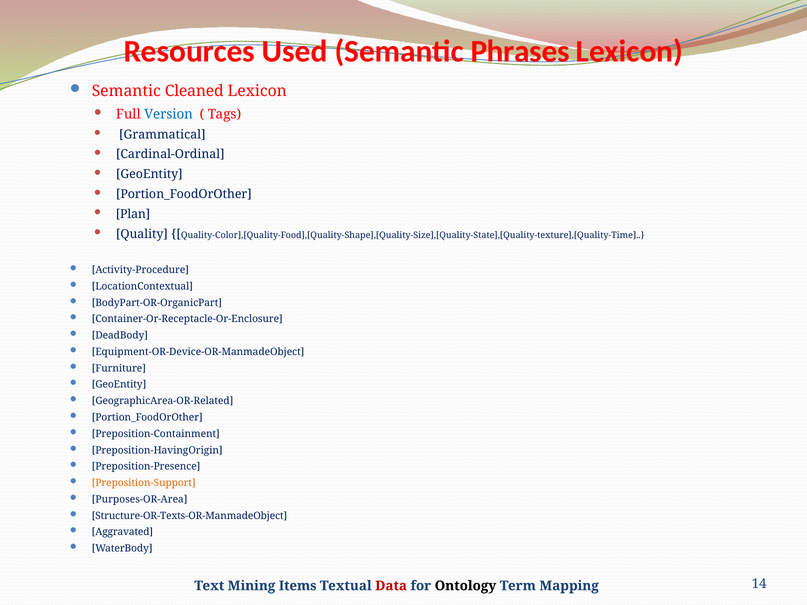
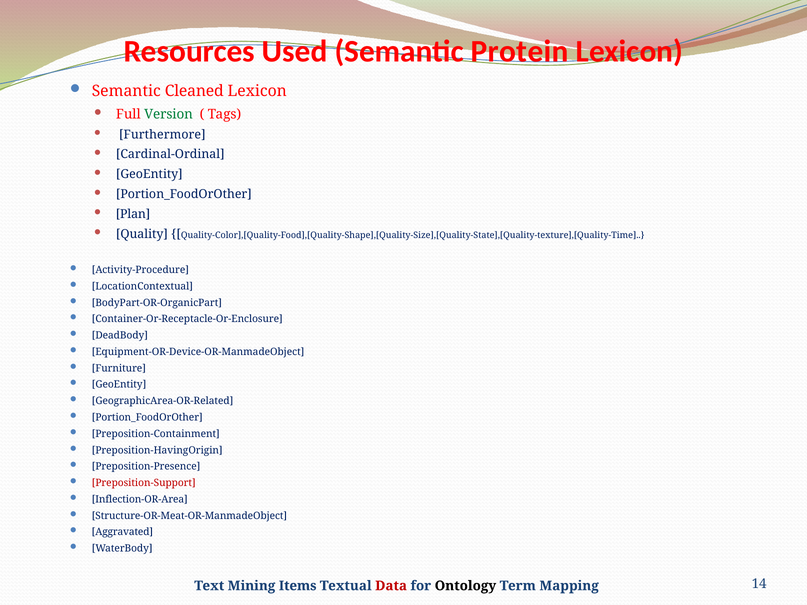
Phrases: Phrases -> Protein (520, 51)
Version colour: blue -> green (168, 114)
Grammatical: Grammatical -> Furthermore (162, 135)
Preposition-Support colour: orange -> red (144, 483)
Purposes-OR-Area: Purposes-OR-Area -> Inflection-OR-Area (140, 500)
Structure-OR-Texts-OR-ManmadeObject: Structure-OR-Texts-OR-ManmadeObject -> Structure-OR-Meat-OR-ManmadeObject (189, 516)
